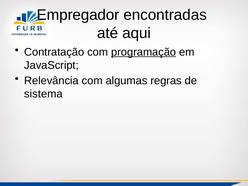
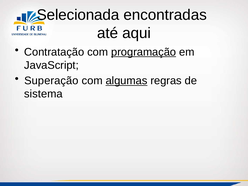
Empregador: Empregador -> Selecionada (78, 15)
Relevância: Relevância -> Superação (51, 81)
algumas underline: none -> present (127, 81)
